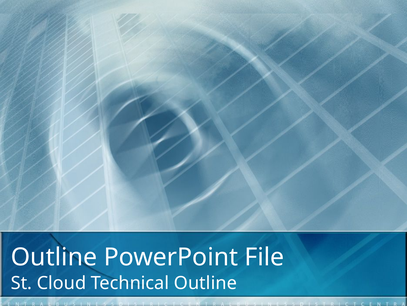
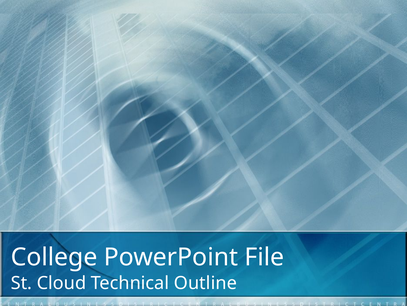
Outline: Outline -> College (54, 257)
